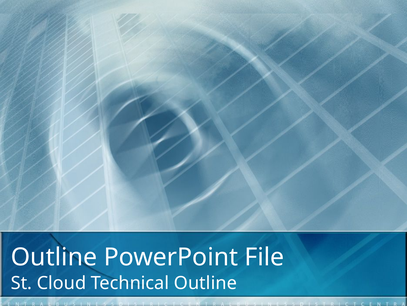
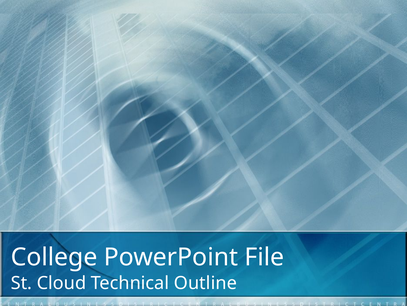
Outline: Outline -> College (54, 257)
